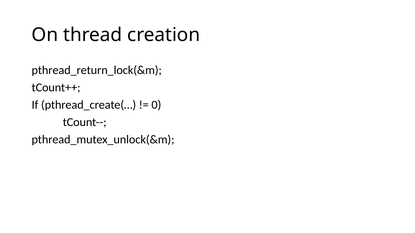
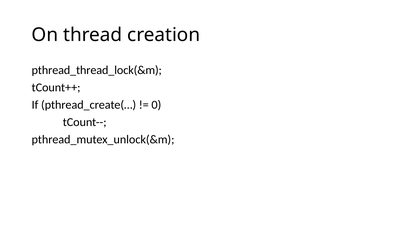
pthread_return_lock(&m: pthread_return_lock(&m -> pthread_thread_lock(&m (97, 70)
